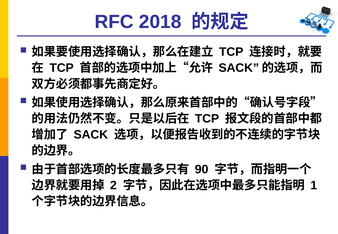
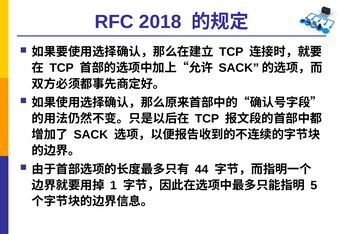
90: 90 -> 44 (202, 169)
2: 2 -> 1 (113, 185)
1: 1 -> 5 (314, 185)
